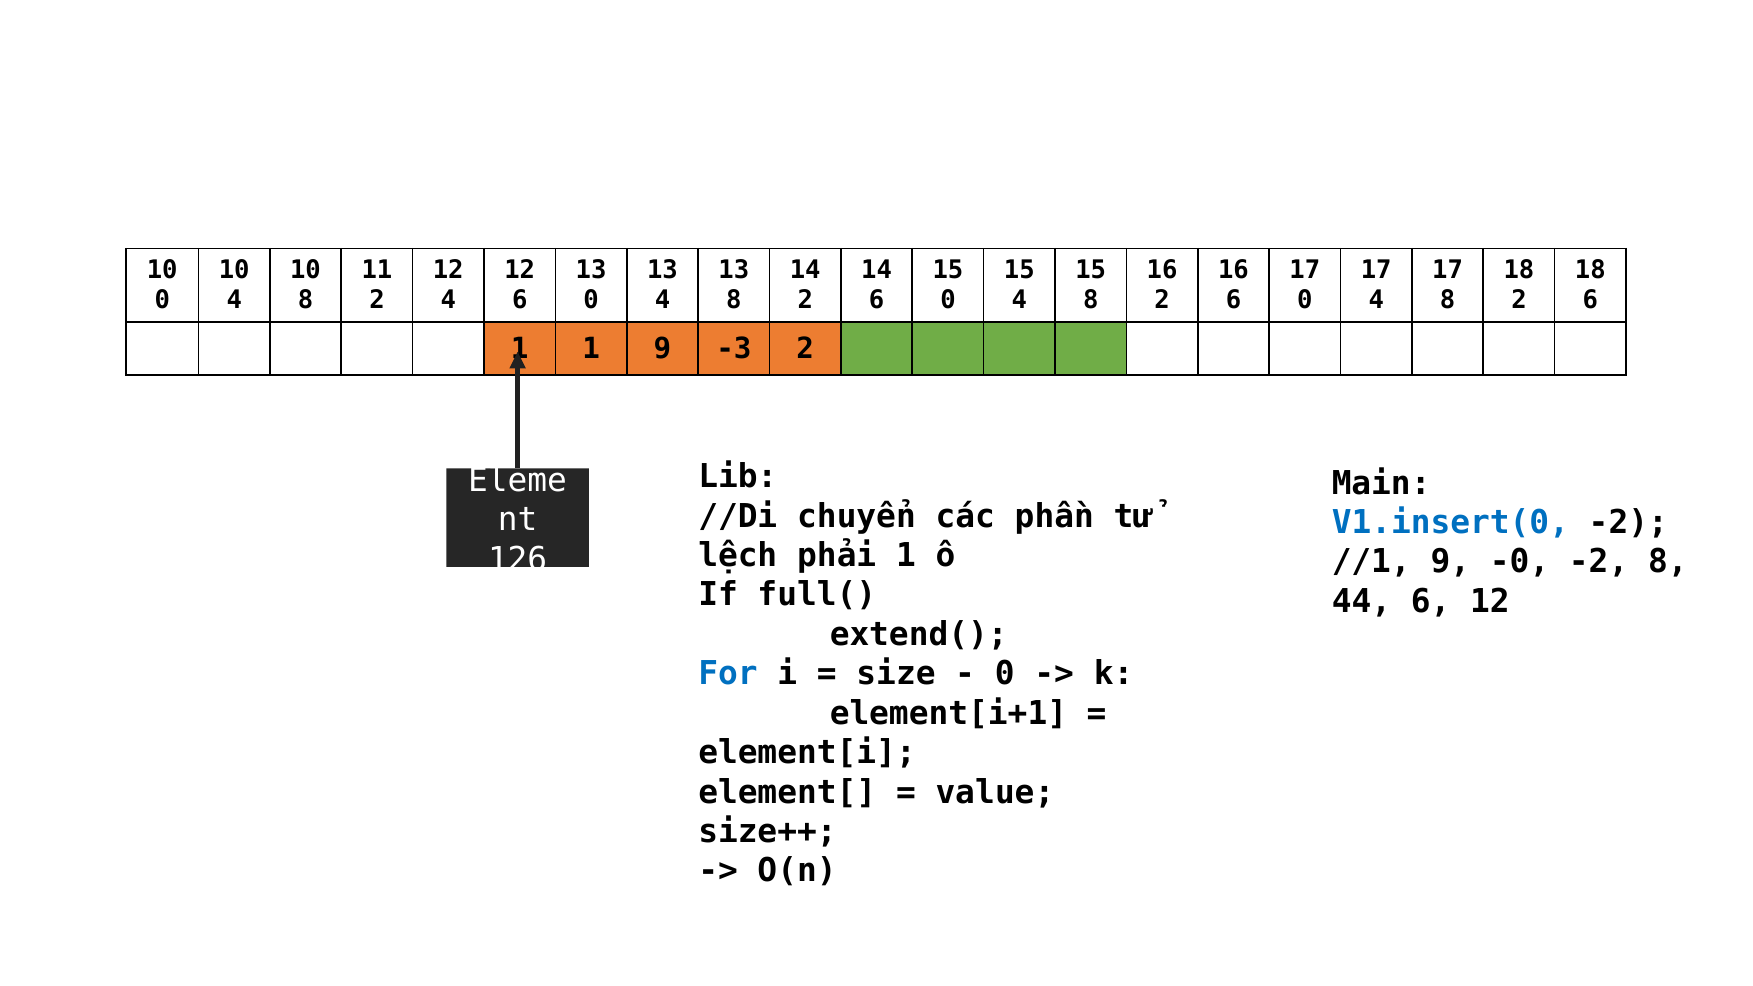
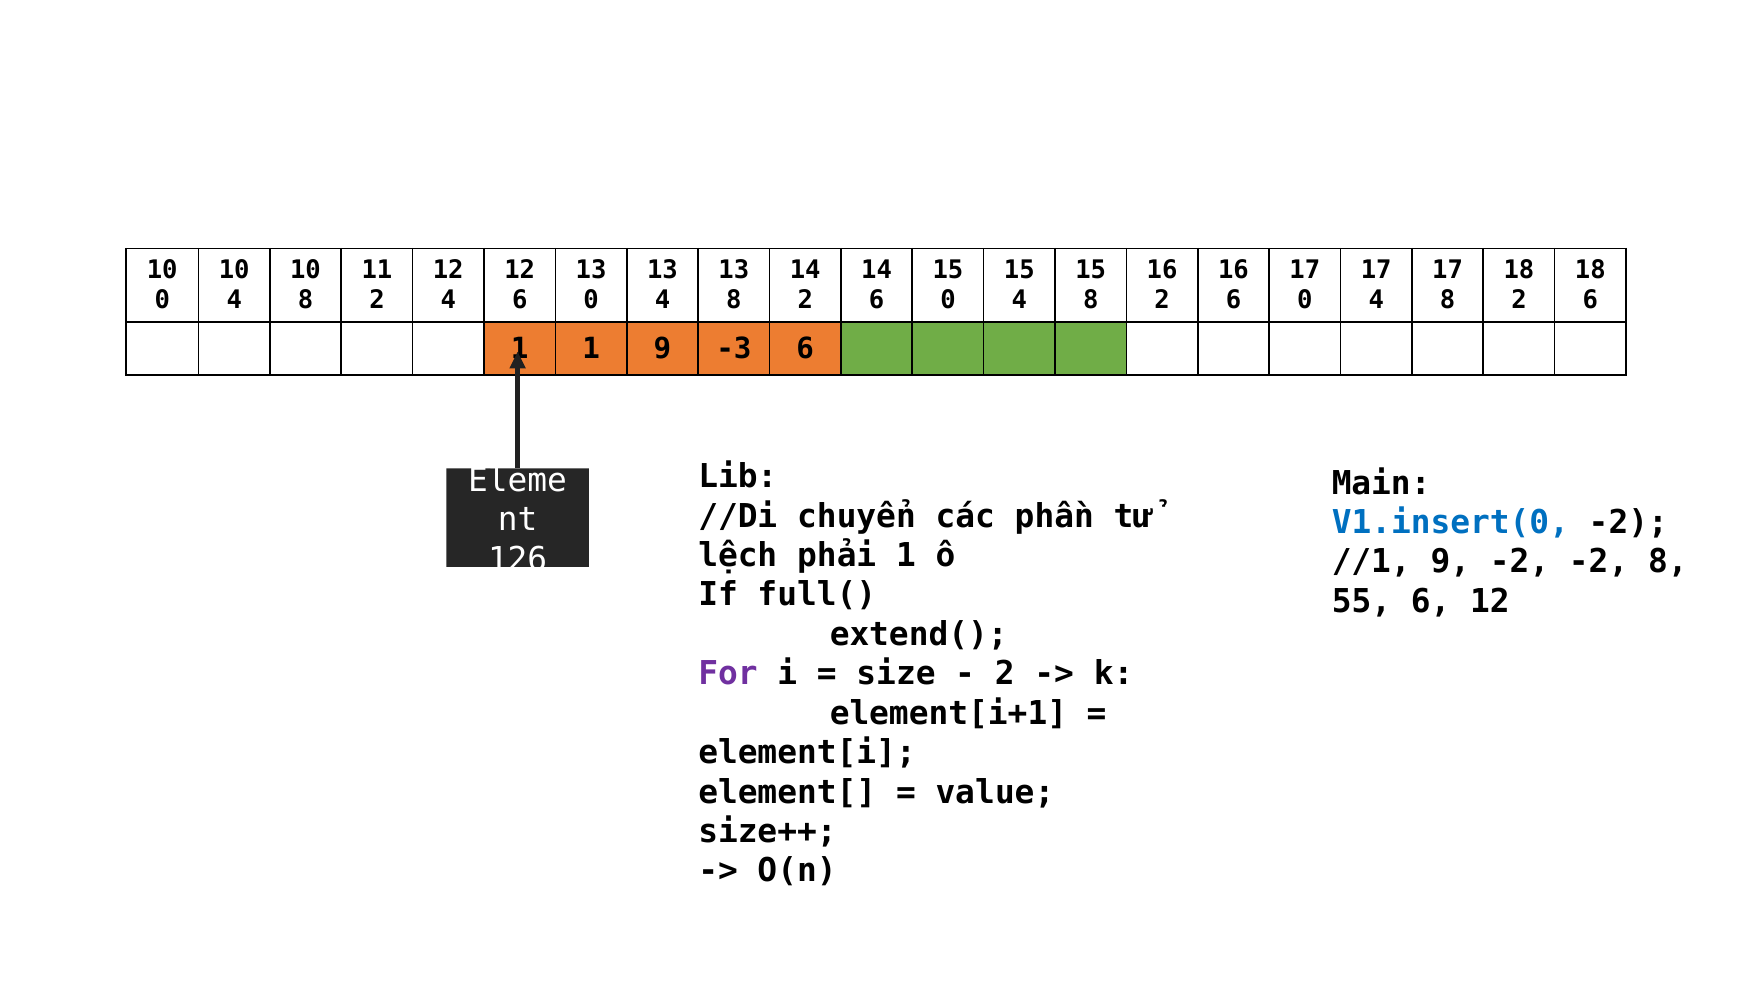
-3 2: 2 -> 6 (805, 349)
9 -0: -0 -> -2 (1520, 562)
44: 44 -> 55 (1361, 602)
For colour: blue -> purple (728, 674)
0: 0 -> 2 (1005, 674)
